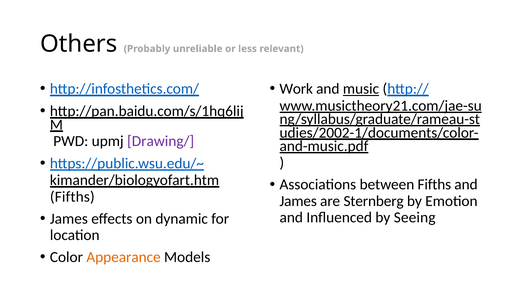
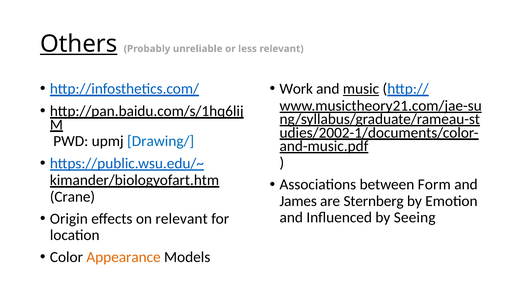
Others underline: none -> present (79, 44)
Drawing/ colour: purple -> blue (161, 141)
between Fifths: Fifths -> Form (434, 185)
Fifths: Fifths -> Crane (72, 197)
James: James -> Origin (69, 219)
on dynamic: dynamic -> relevant (182, 219)
